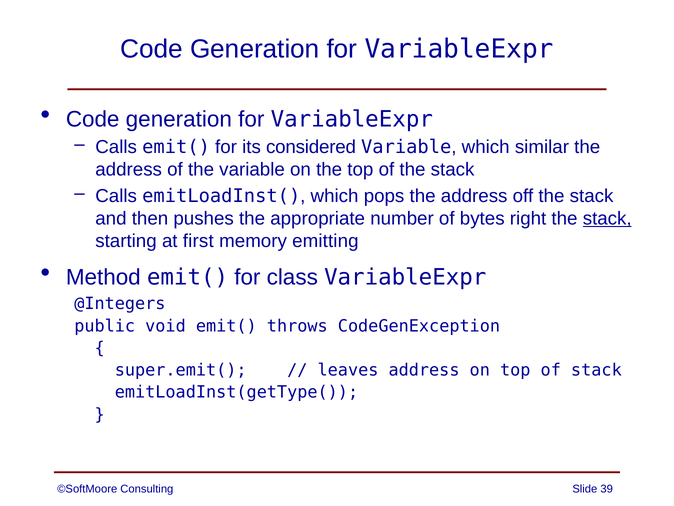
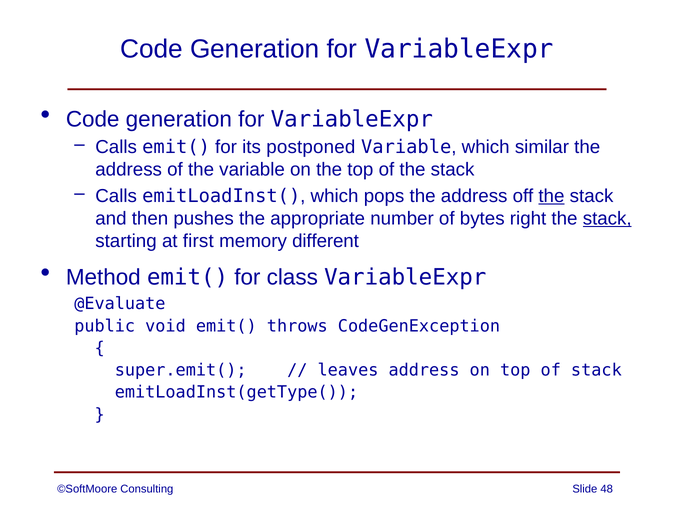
considered: considered -> postponed (311, 147)
the underline: none -> present (551, 196)
emitting: emitting -> different (326, 241)
@Integers: @Integers -> @Evaluate (120, 304)
39: 39 -> 48 (607, 488)
